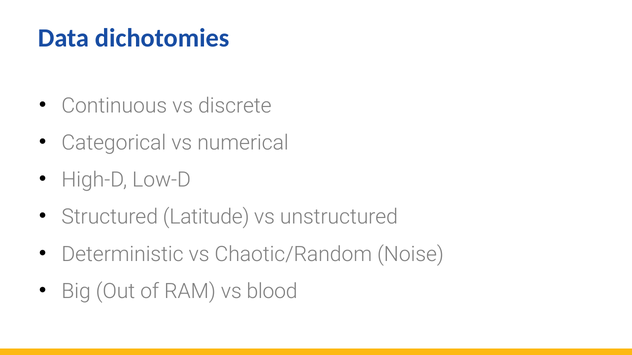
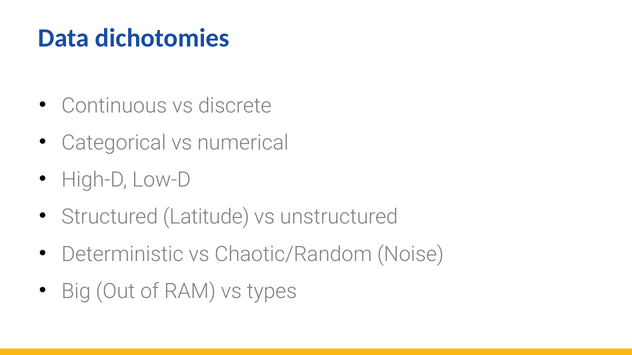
blood: blood -> types (272, 292)
